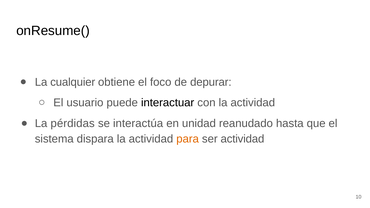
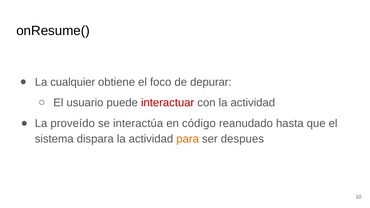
interactuar colour: black -> red (168, 103)
pérdidas: pérdidas -> proveído (73, 124)
unidad: unidad -> código (199, 124)
ser actividad: actividad -> despues (242, 139)
